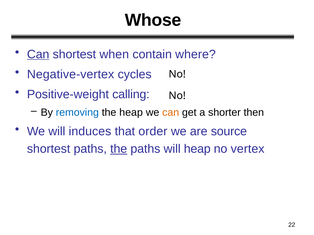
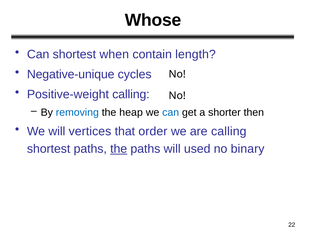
Can underline: present -> none (38, 54)
where: where -> length (195, 54)
Negative-vertex: Negative-vertex -> Negative-unique (71, 74)
can colour: orange -> blue (171, 113)
induces: induces -> vertices (90, 132)
are source: source -> calling (229, 132)
will heap: heap -> used (197, 149)
vertex: vertex -> binary (248, 149)
